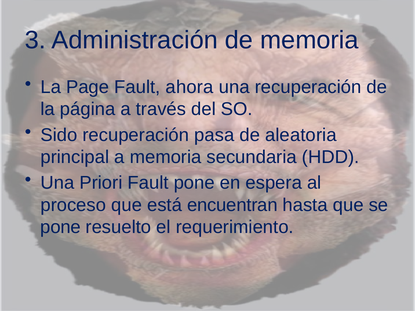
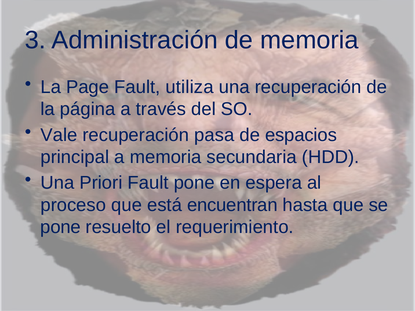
ahora: ahora -> utiliza (190, 87)
Sido: Sido -> Vale (59, 135)
aleatoria: aleatoria -> espacios (301, 135)
